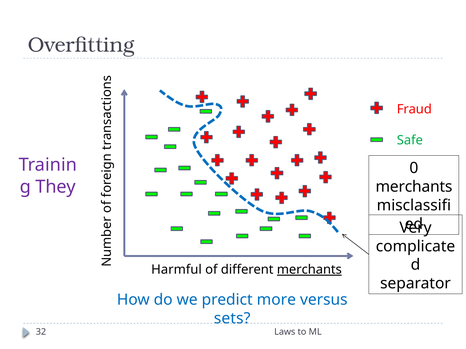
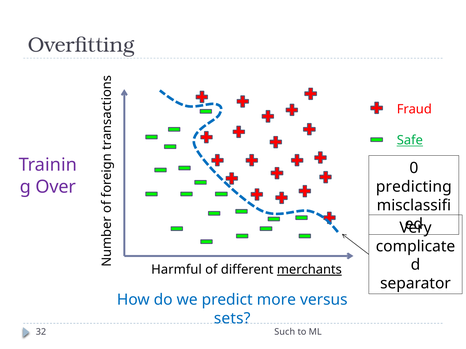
Safe underline: none -> present (410, 141)
They: They -> Over (56, 187)
merchants: merchants -> predicting (414, 187)
Laws: Laws -> Such (285, 332)
